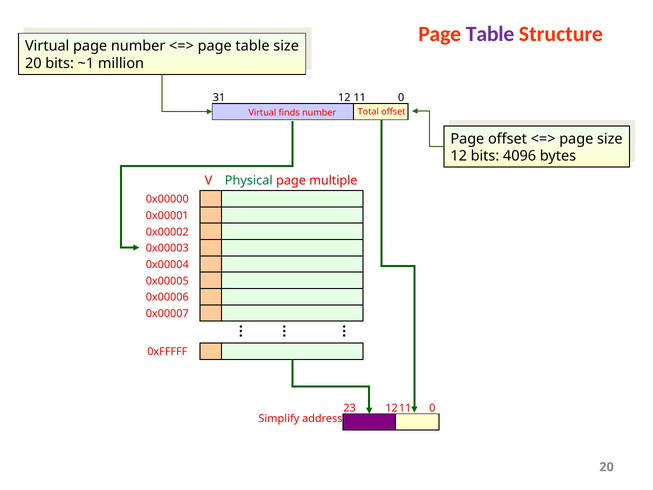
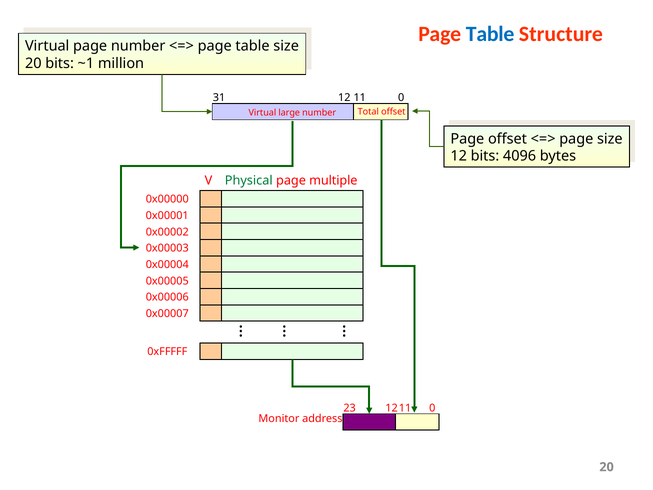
Table colour: purple -> blue (490, 34)
finds: finds -> large (289, 113)
Simplify: Simplify -> Monitor (279, 419)
